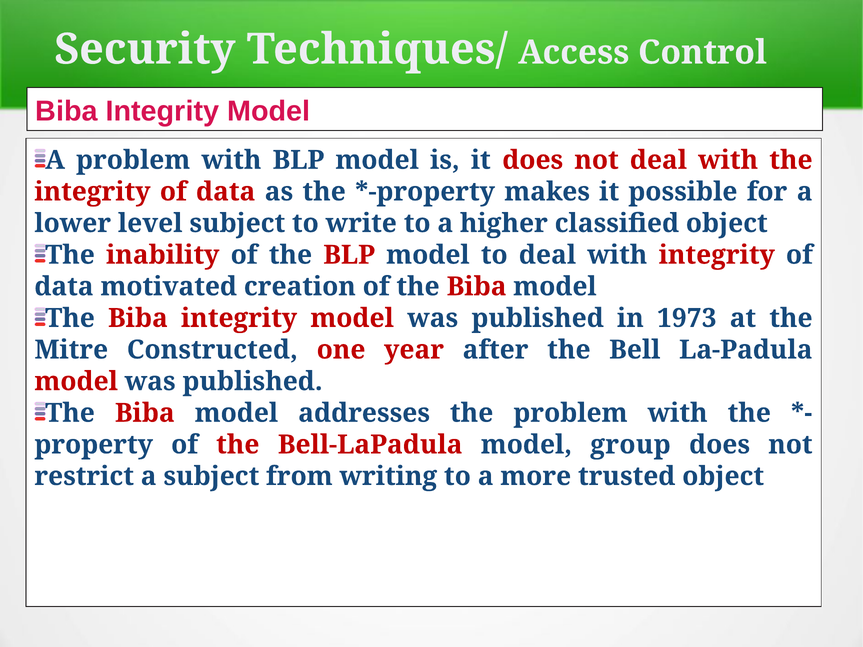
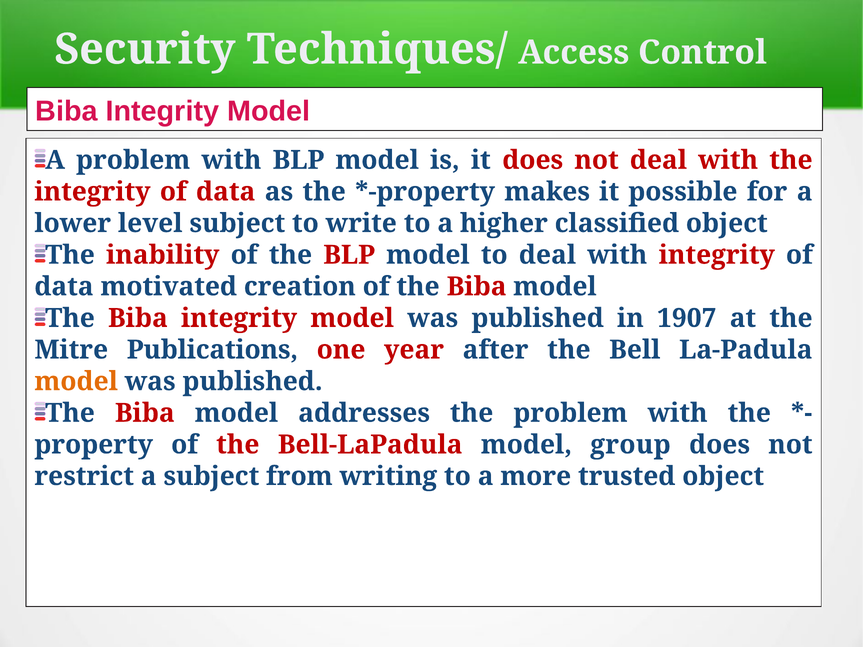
1973: 1973 -> 1907 (687, 318)
Constructed: Constructed -> Publications (212, 350)
model colour: red -> orange (76, 382)
